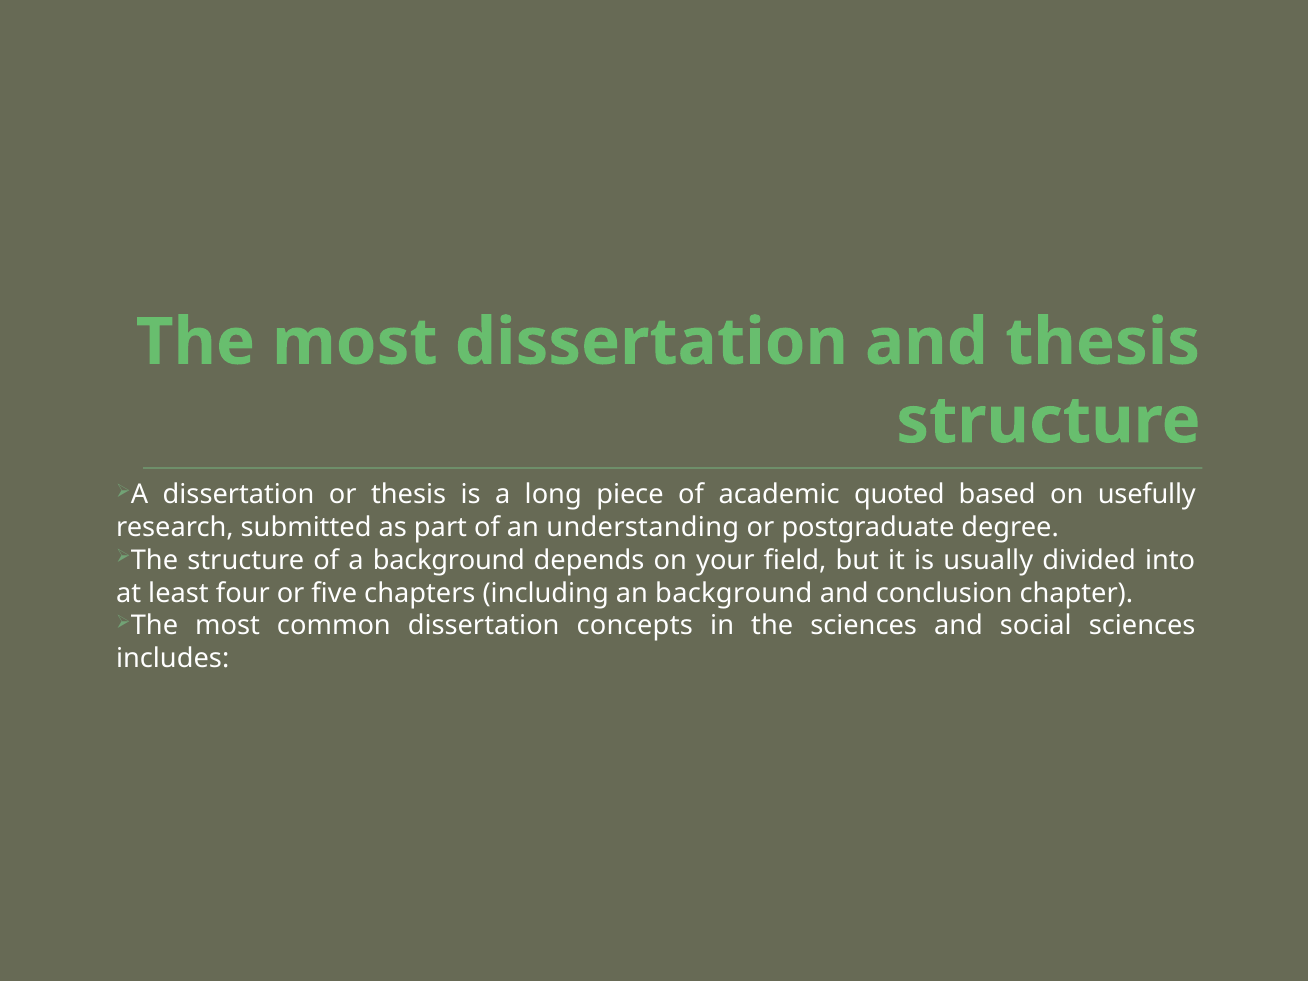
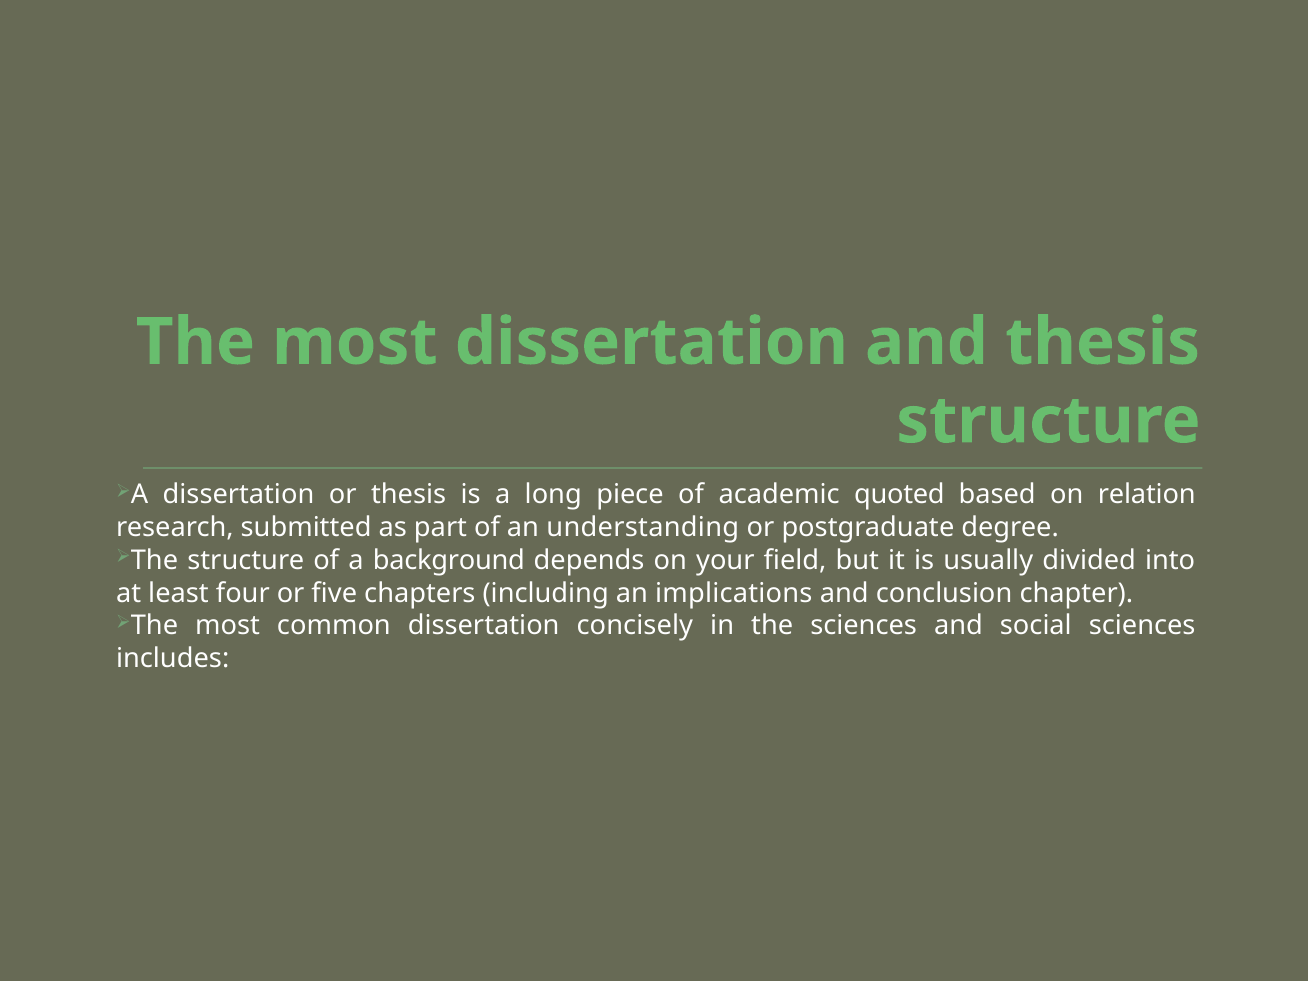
usefully: usefully -> relation (1147, 495)
an background: background -> implications (734, 593)
concepts: concepts -> concisely (635, 626)
